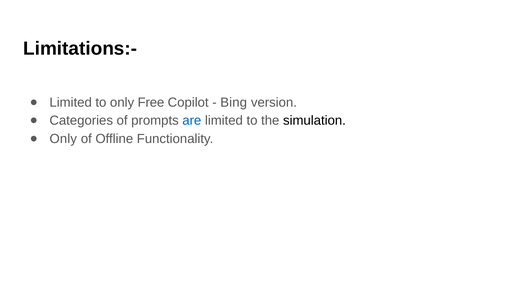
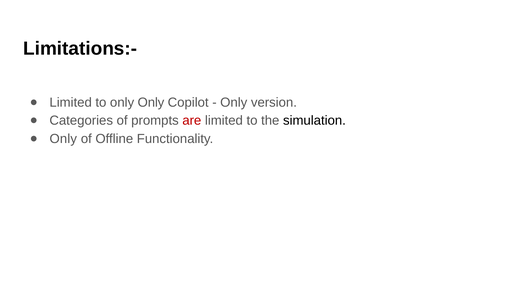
only Free: Free -> Only (151, 102)
Bing: Bing -> Only (234, 102)
are colour: blue -> red (192, 121)
